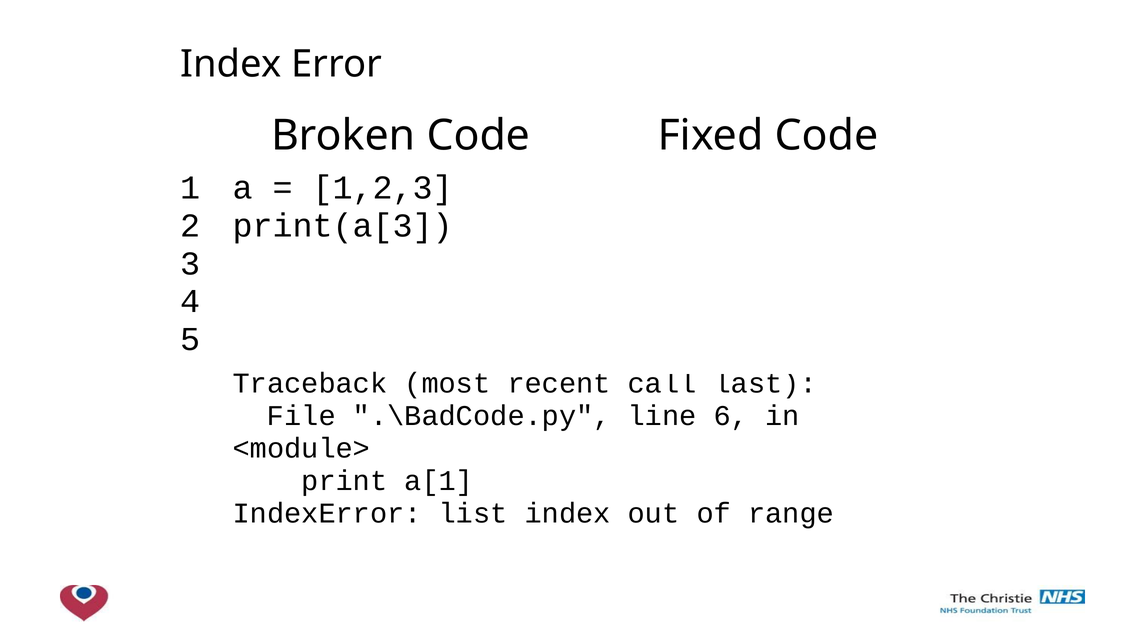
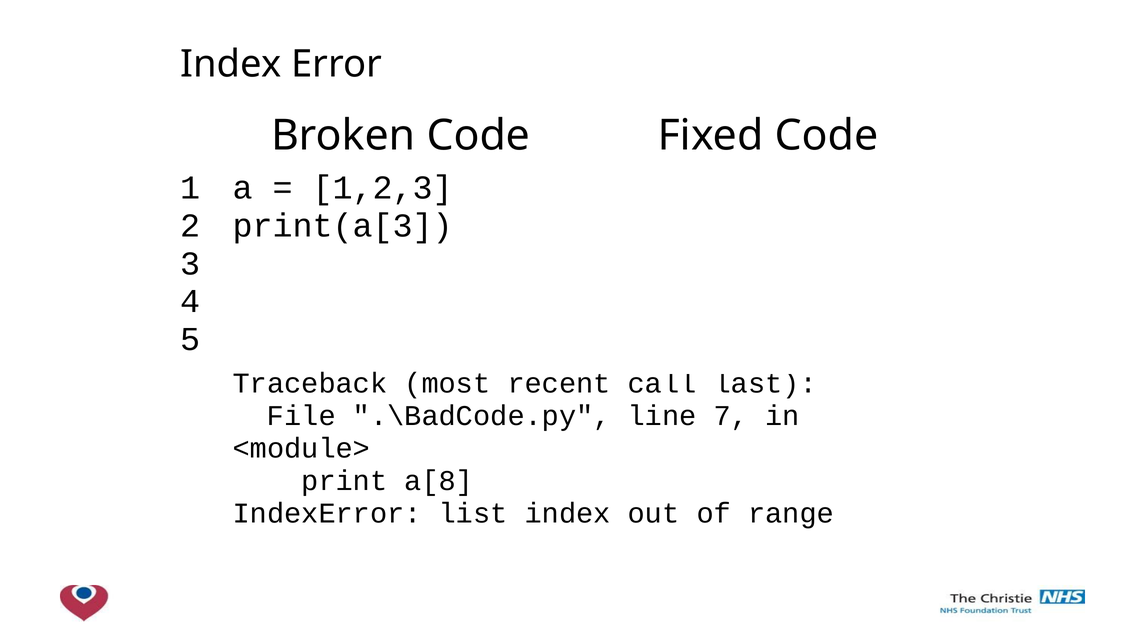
6: 6 -> 7 (731, 416)
a[1: a[1 -> a[8 (439, 481)
